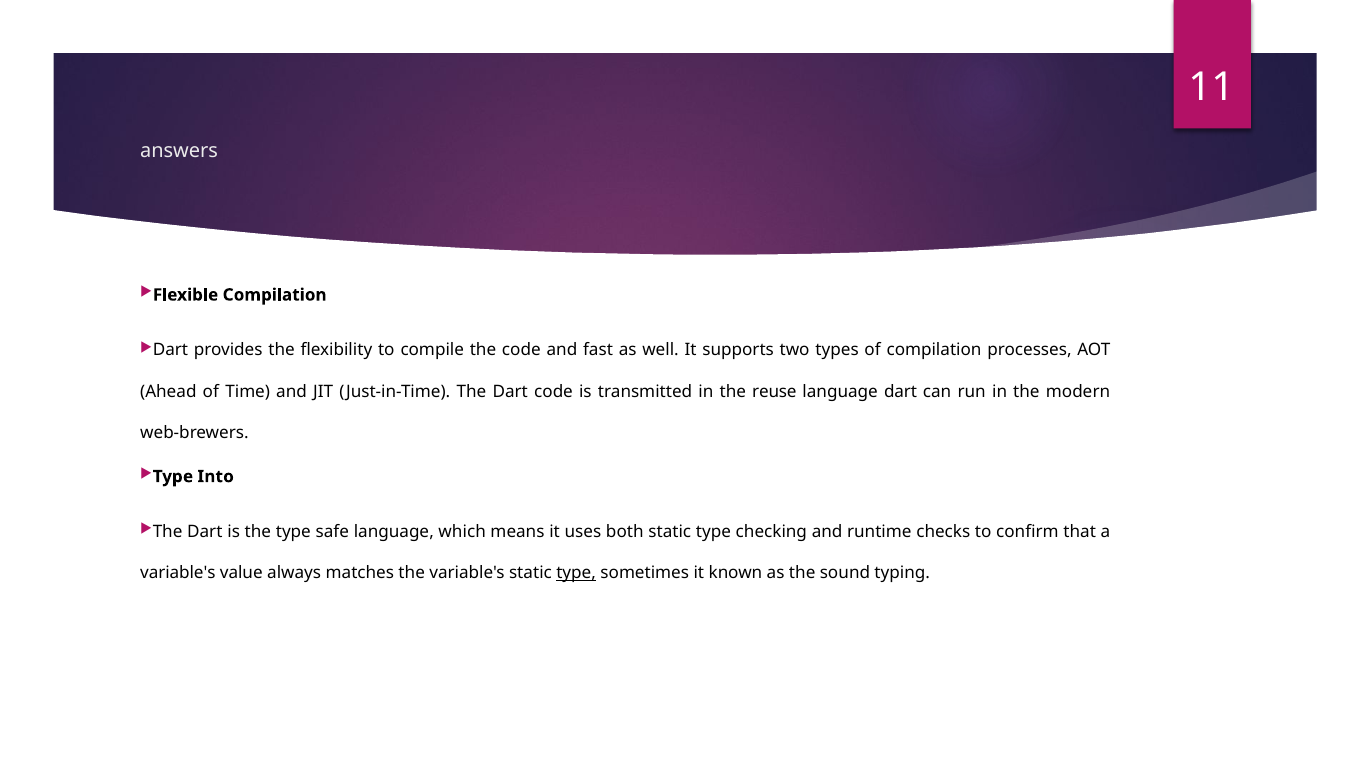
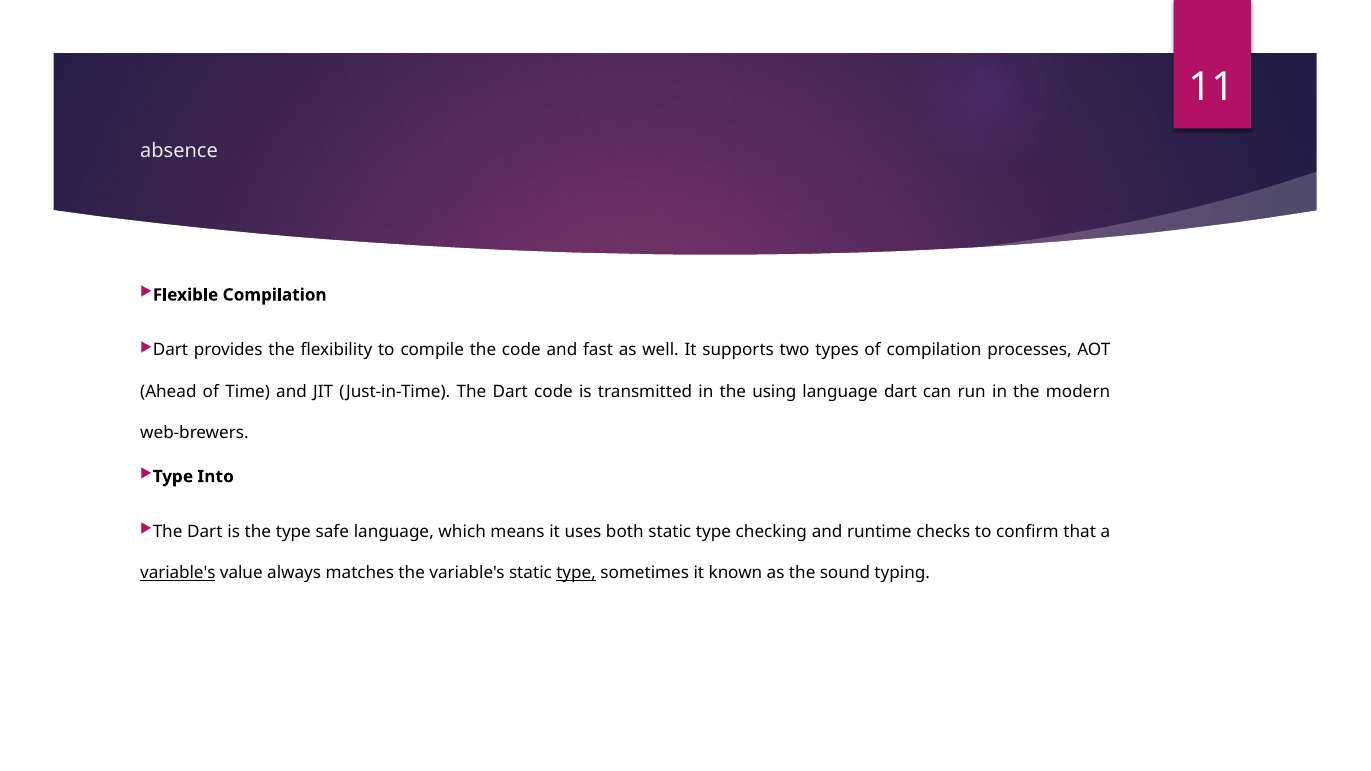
answers: answers -> absence (179, 151)
reuse: reuse -> using (774, 392)
variable's underline: none -> present (178, 573)
